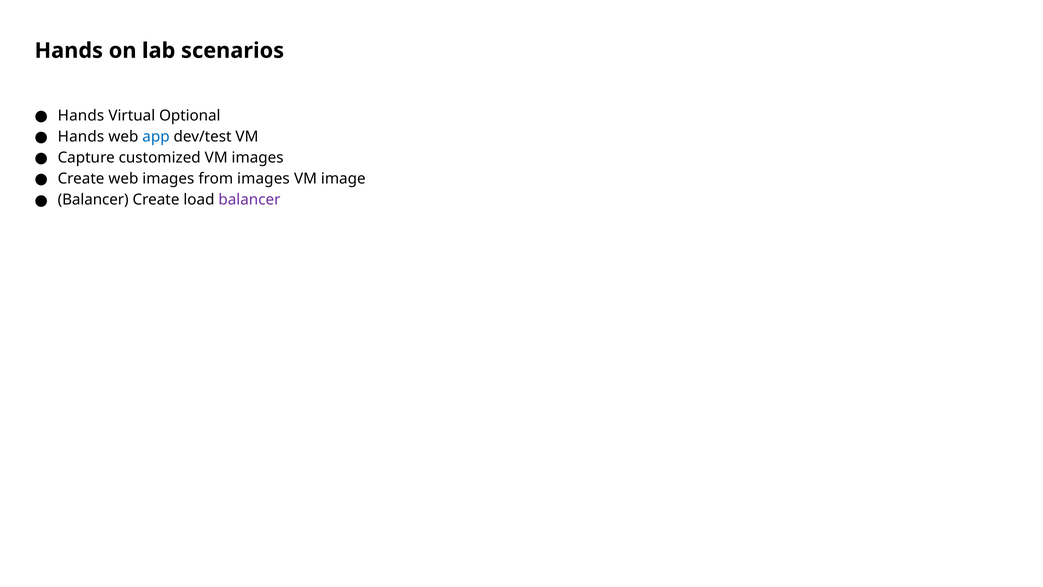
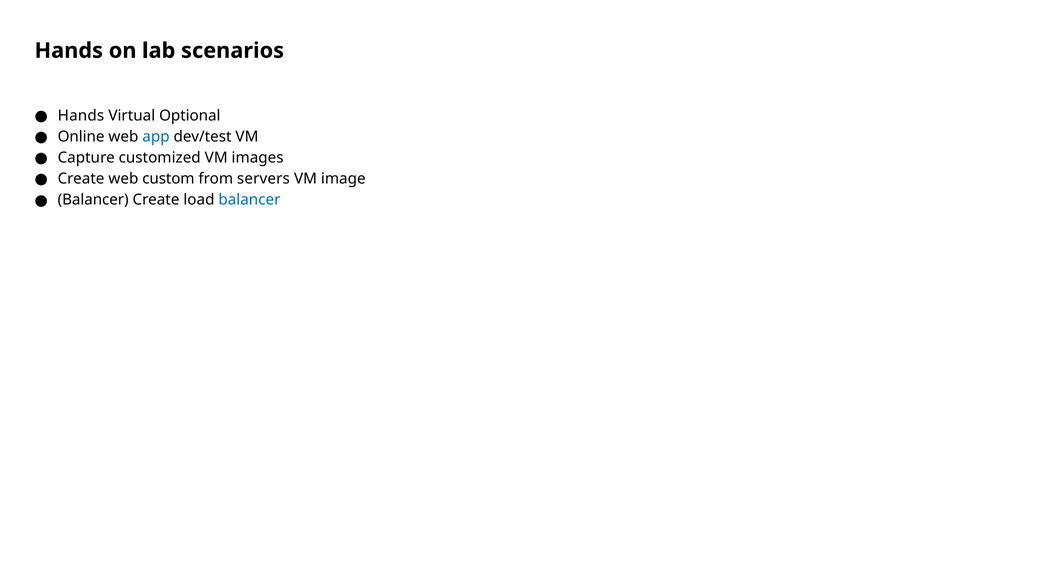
Hands: Hands -> Online (81, 137)
web images: images -> custom (168, 179)
from images: images -> servers (263, 179)
balancer colour: purple -> blue (249, 200)
